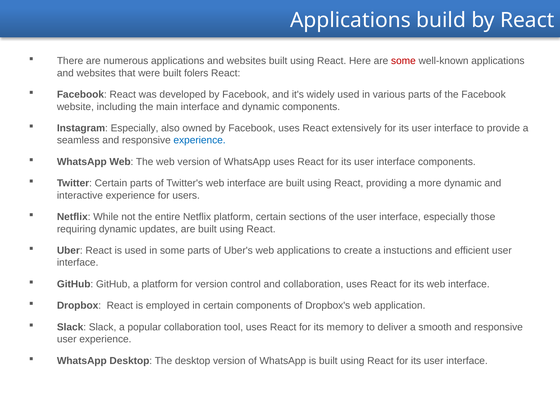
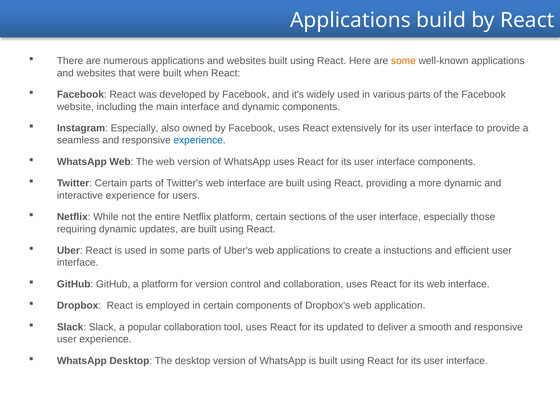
some colour: red -> orange (403, 61)
folers: folers -> when (196, 73)
memory: memory -> updated (345, 327)
